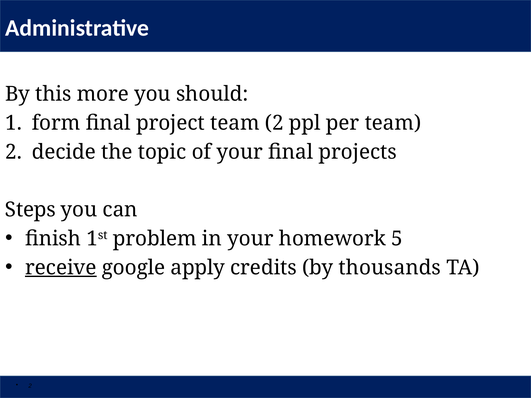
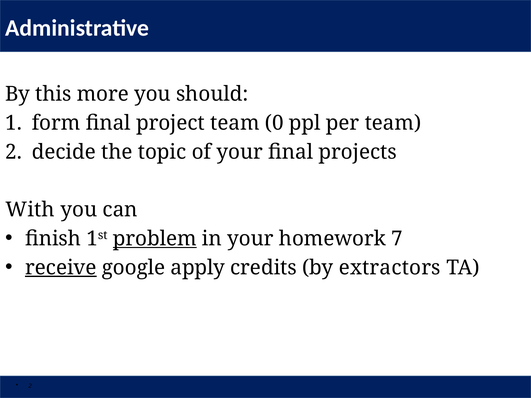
project team 2: 2 -> 0 (274, 123)
Steps: Steps -> With (30, 210)
problem underline: none -> present (155, 239)
5: 5 -> 7 (397, 239)
thousands: thousands -> extractors (390, 268)
